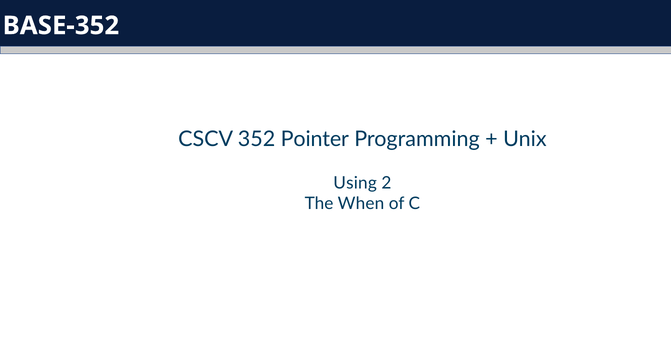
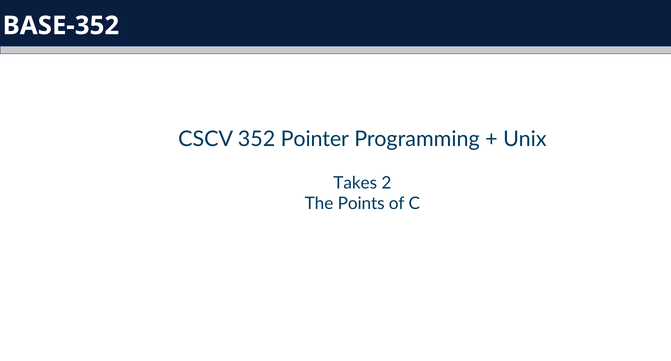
Using: Using -> Takes (355, 183)
When: When -> Points (361, 204)
